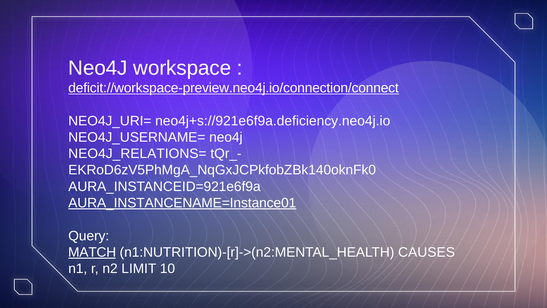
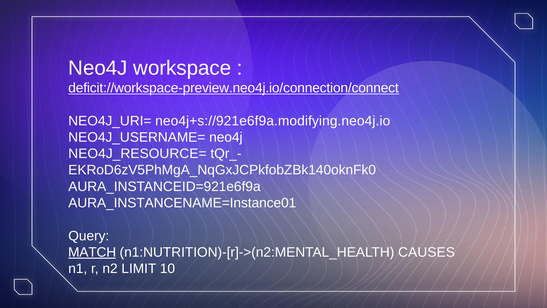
neo4j+s://921e6f9a.deficiency.neo4j.io: neo4j+s://921e6f9a.deficiency.neo4j.io -> neo4j+s://921e6f9a.modifying.neo4j.io (273, 121)
NEO4J_RELATIONS=: NEO4J_RELATIONS= -> NEO4J_RESOURCE= (137, 154)
AURA_INSTANCENAME=Instance01 underline: present -> none (182, 203)
